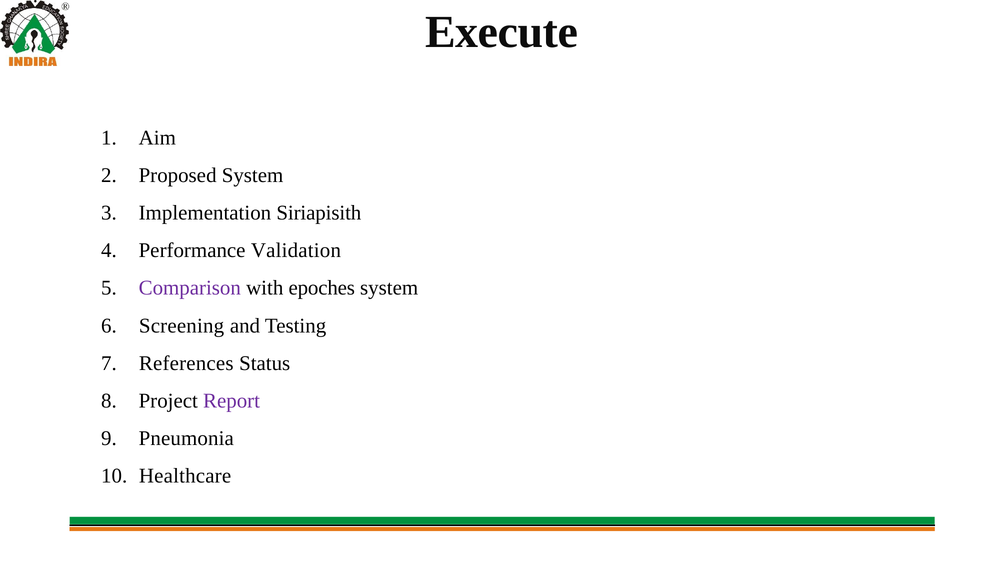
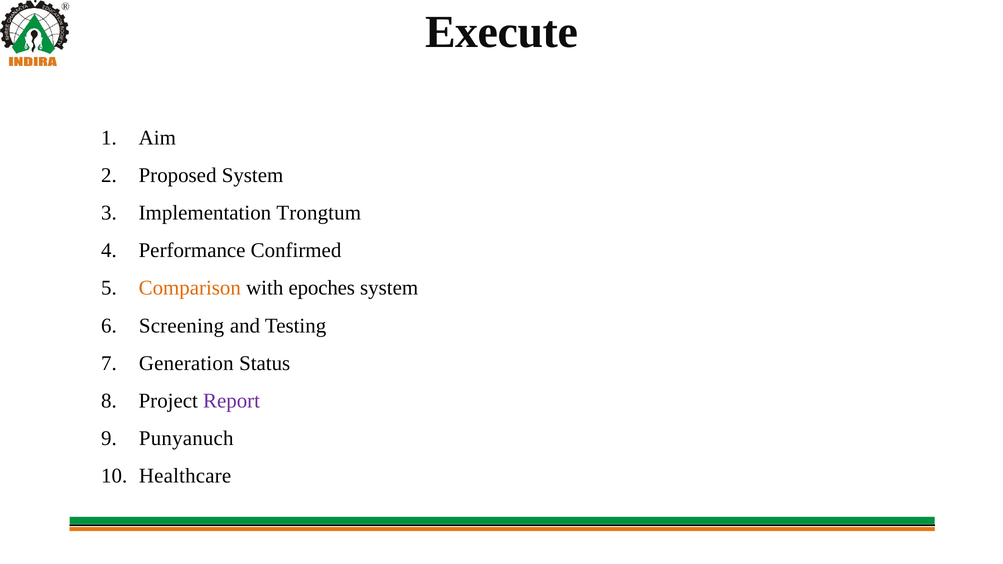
Siriapisith: Siriapisith -> Trongtum (319, 213)
Validation: Validation -> Confirmed (296, 251)
Comparison colour: purple -> orange (190, 288)
References: References -> Generation (186, 363)
Pneumonia: Pneumonia -> Punyanuch (186, 439)
